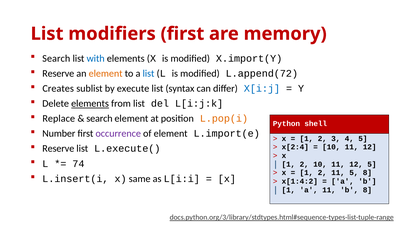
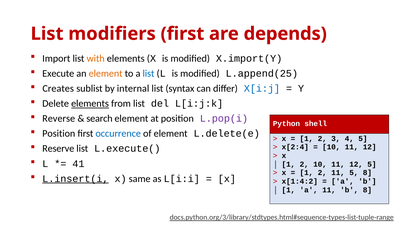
memory: memory -> depends (285, 34)
Search: Search -> Import (56, 58)
with colour: blue -> orange (96, 58)
Reserve: Reserve -> Execute (58, 73)
L.append(72: L.append(72 -> L.append(25 (262, 73)
execute: execute -> internal (133, 88)
Replace: Replace -> Reverse (59, 118)
L.pop(i colour: orange -> purple (224, 118)
Number: Number -> Position (59, 133)
occurrence colour: purple -> blue (118, 133)
L.import(e: L.import(e -> L.delete(e (227, 133)
74: 74 -> 41 (78, 163)
L.insert(i underline: none -> present (75, 178)
